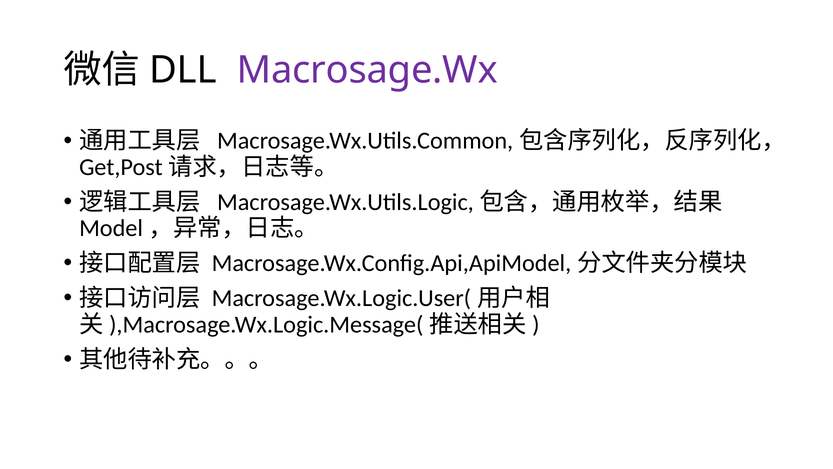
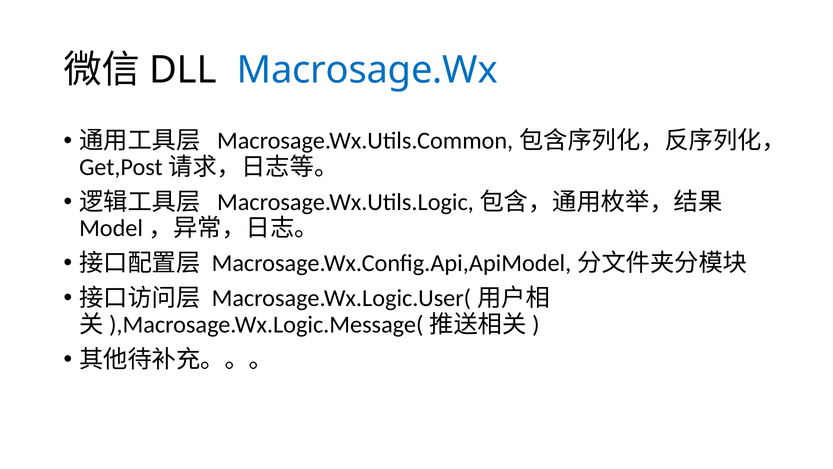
Macrosage.Wx colour: purple -> blue (367, 70)
